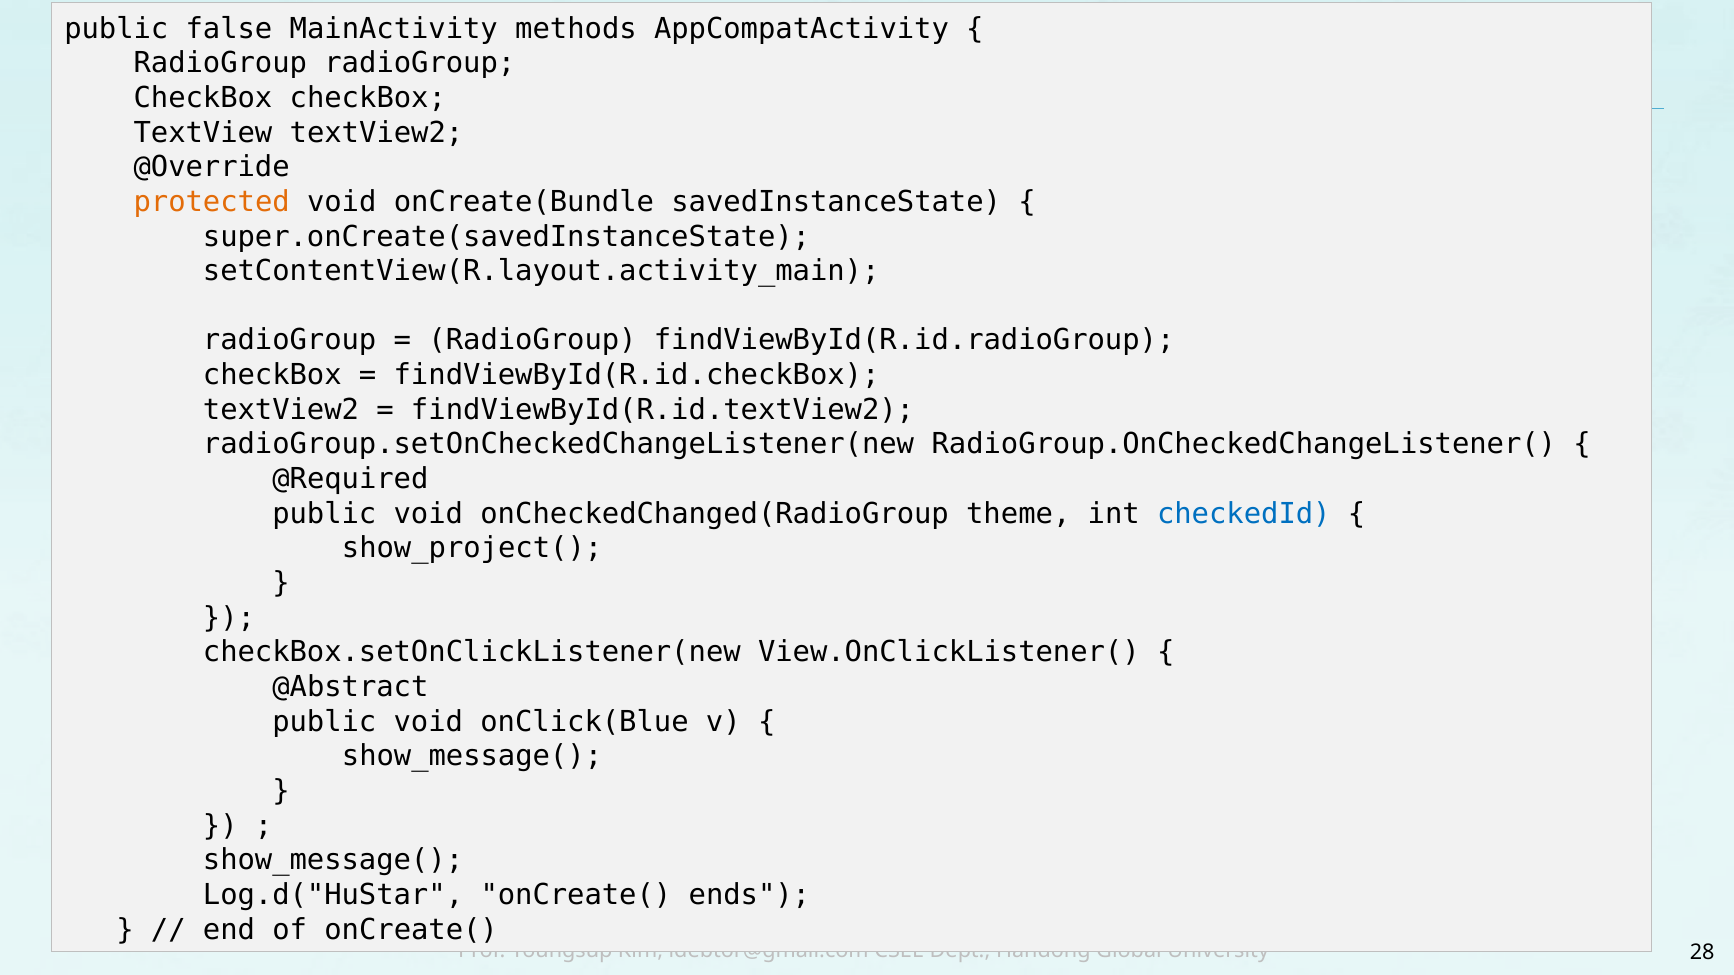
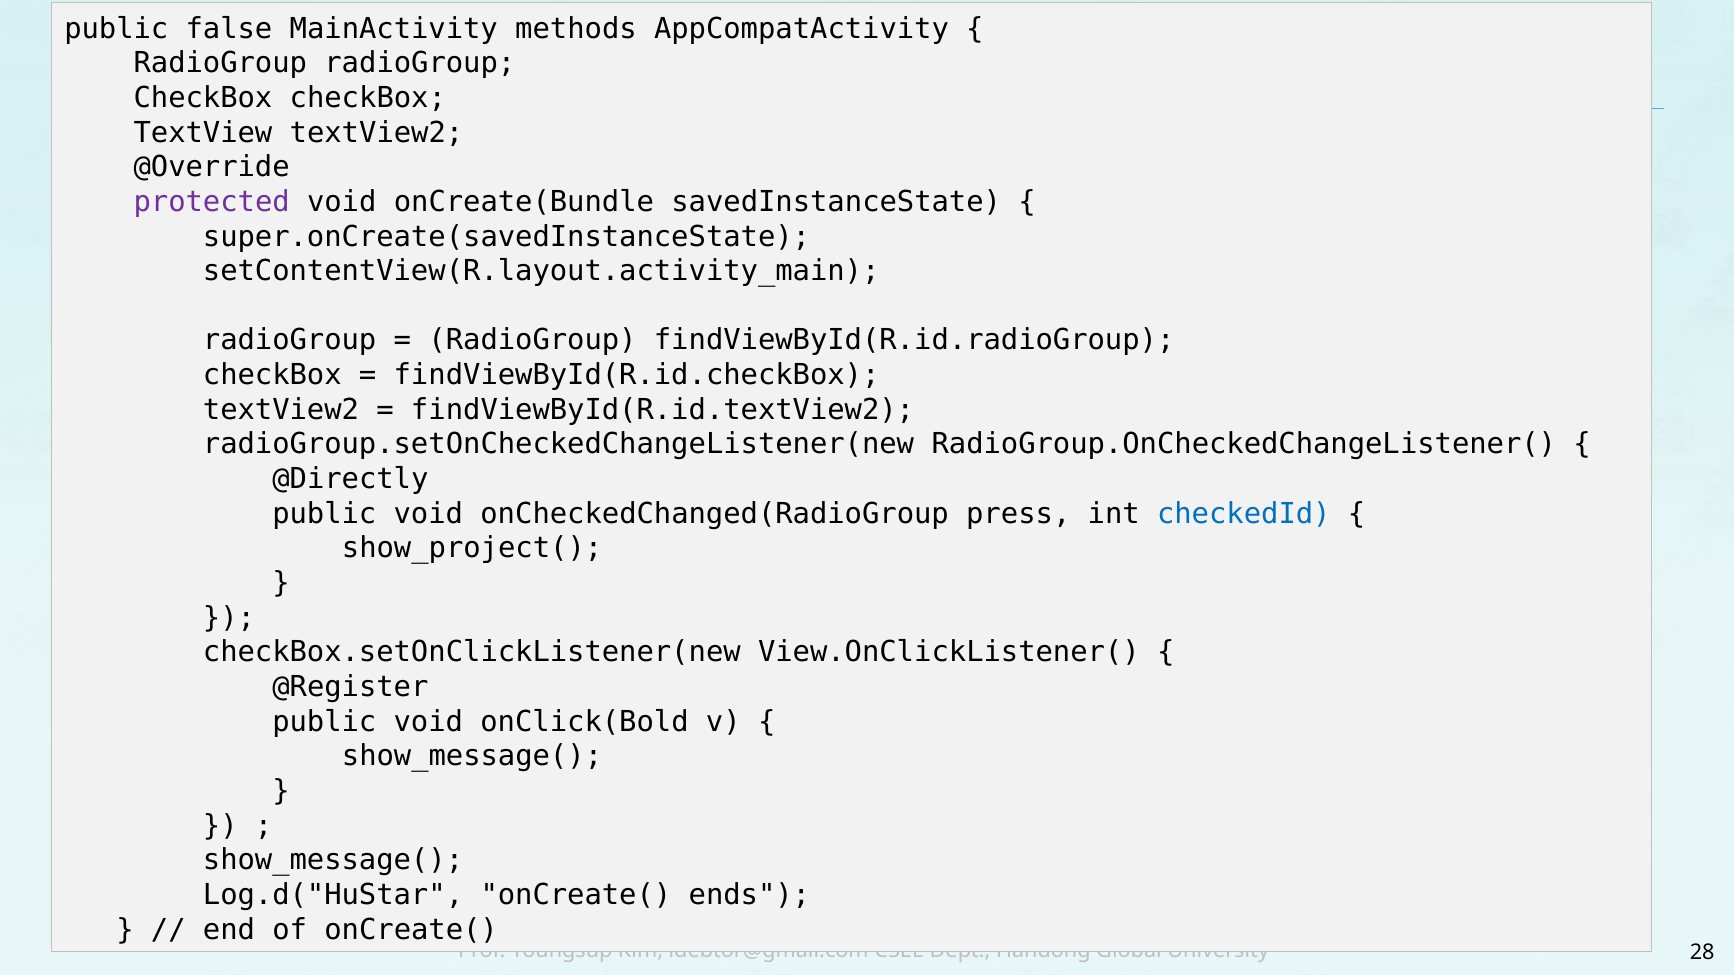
protected colour: orange -> purple (212, 202)
@Required: @Required -> @Directly (350, 479)
theme: theme -> press (1018, 514)
@Abstract: @Abstract -> @Register (350, 687)
onClick(Blue: onClick(Blue -> onClick(Bold (585, 722)
